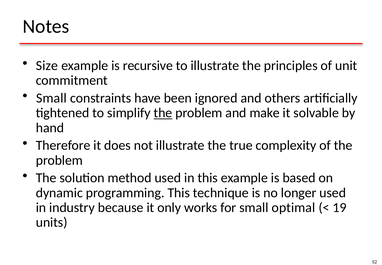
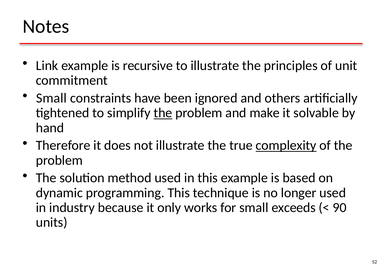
Size: Size -> Link (47, 65)
complexity underline: none -> present (286, 145)
optimal: optimal -> exceeds (294, 207)
19: 19 -> 90 (340, 207)
